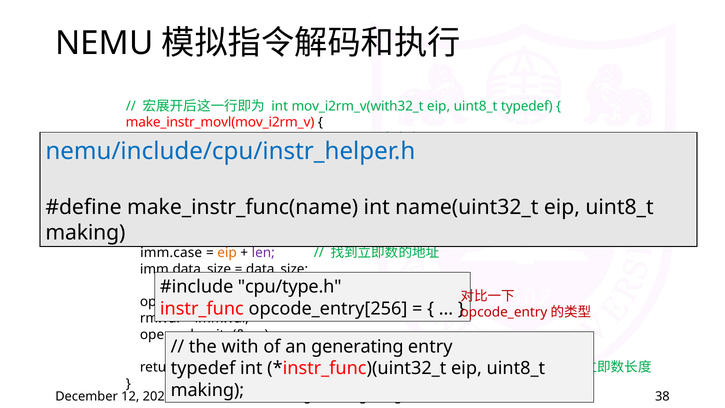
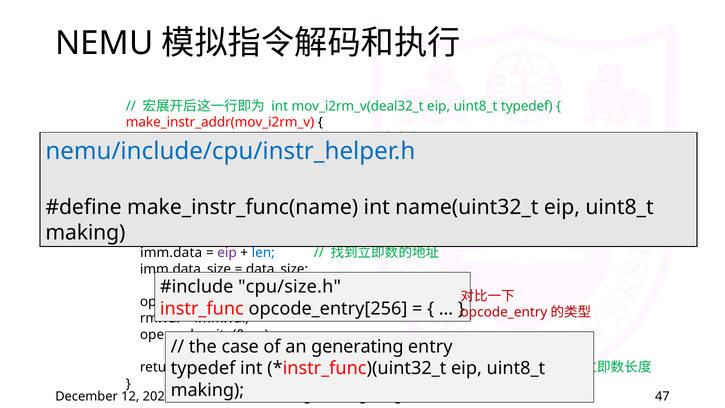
mov_i2rm_v(with32_t: mov_i2rm_v(with32_t -> mov_i2rm_v(deal32_t (358, 106)
make_instr_movl(mov_i2rm_v: make_instr_movl(mov_i2rm_v -> make_instr_addr(mov_i2rm_v (220, 122)
imm.case: imm.case -> imm.data (171, 253)
eip colour: orange -> purple (227, 253)
len colour: purple -> blue (263, 253)
cpu/type.h: cpu/type.h -> cpu/size.h (290, 287)
with: with -> case (240, 346)
38: 38 -> 47 (662, 396)
